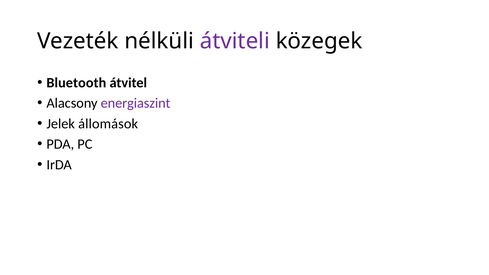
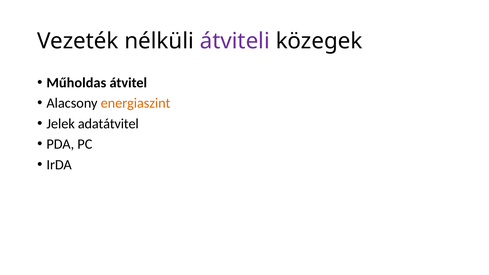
Bluetooth: Bluetooth -> Műholdas (76, 83)
energiaszint colour: purple -> orange (136, 103)
állomások: állomások -> adatátvitel (108, 124)
